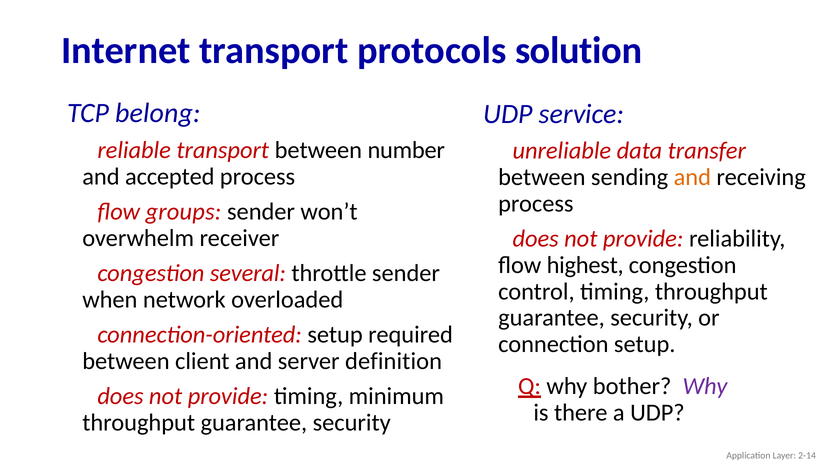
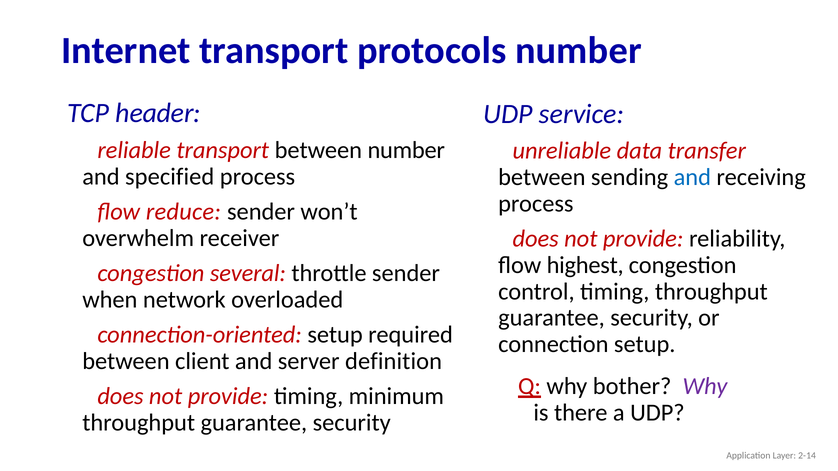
protocols solution: solution -> number (578, 50)
belong: belong -> header (158, 113)
accepted: accepted -> specified (170, 177)
and colour: orange -> blue (692, 177)
groups: groups -> reduce (183, 212)
